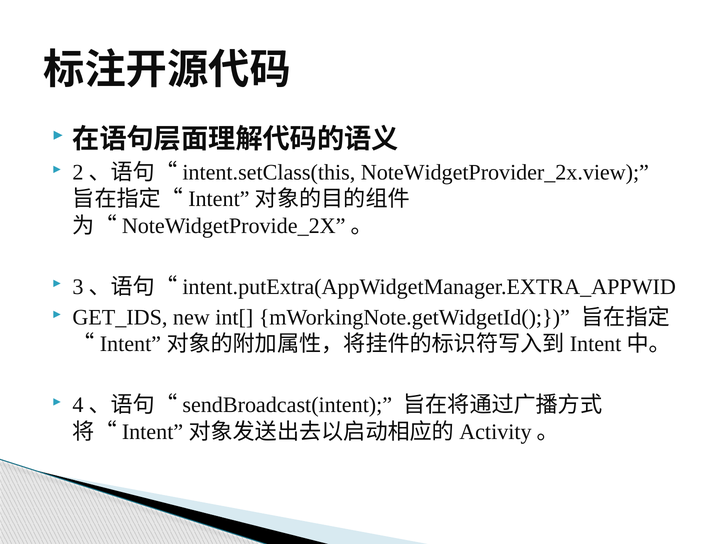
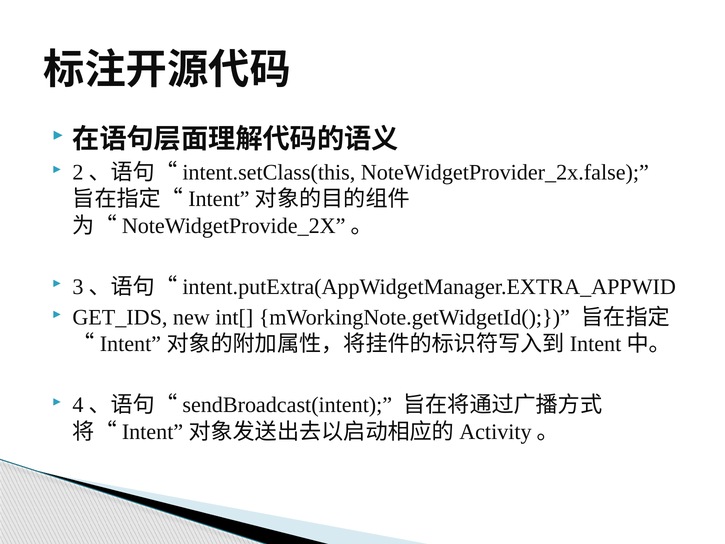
NoteWidgetProvider_2x.view: NoteWidgetProvider_2x.view -> NoteWidgetProvider_2x.false (505, 173)
